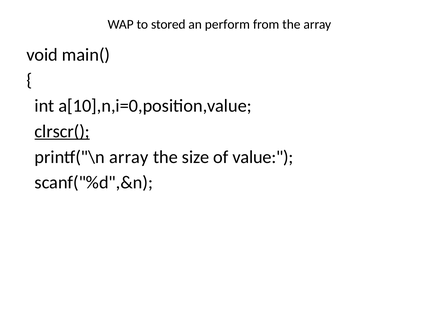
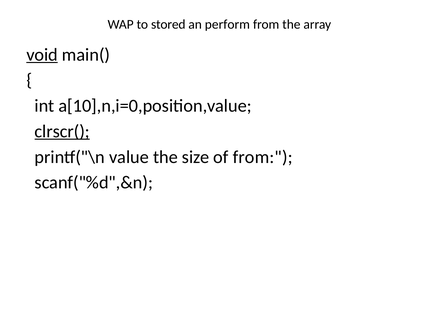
void underline: none -> present (42, 55)
printf("\n array: array -> value (129, 157)
of value: value -> from (263, 157)
